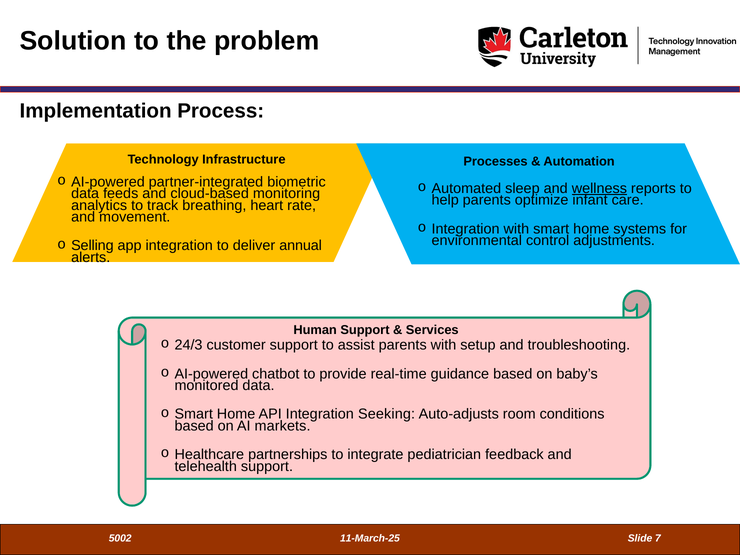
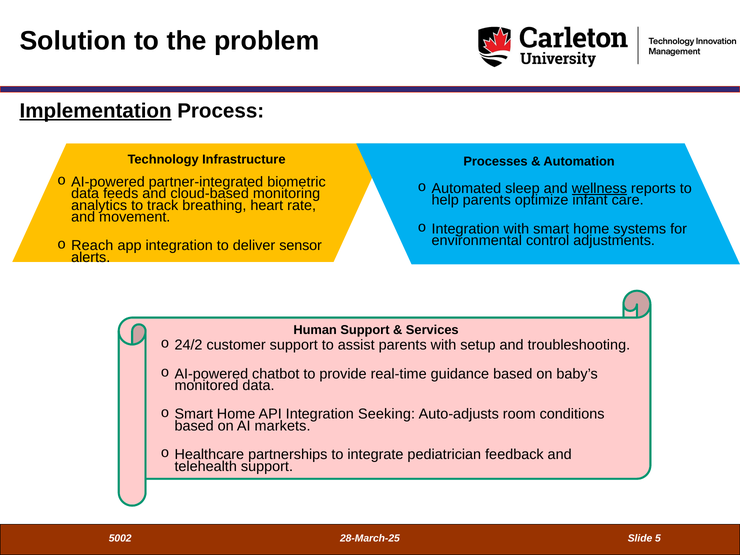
Implementation underline: none -> present (96, 111)
Selling: Selling -> Reach (92, 246)
annual: annual -> sensor (301, 246)
24/3: 24/3 -> 24/2 (188, 345)
11-March-25: 11-March-25 -> 28-March-25 (370, 539)
7: 7 -> 5 (658, 539)
